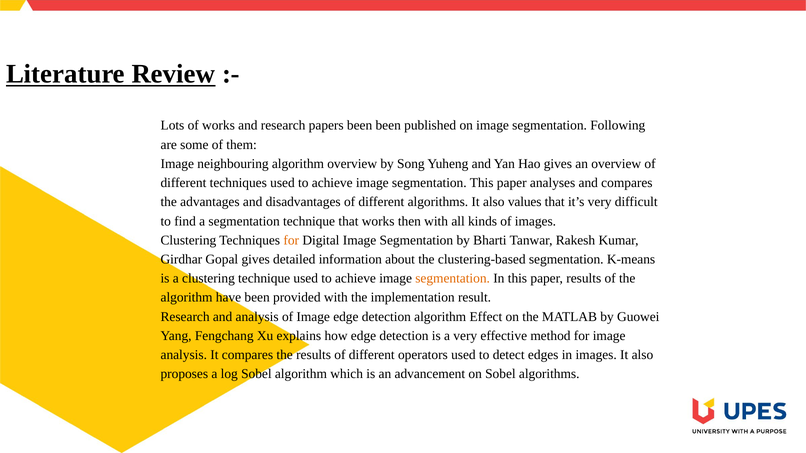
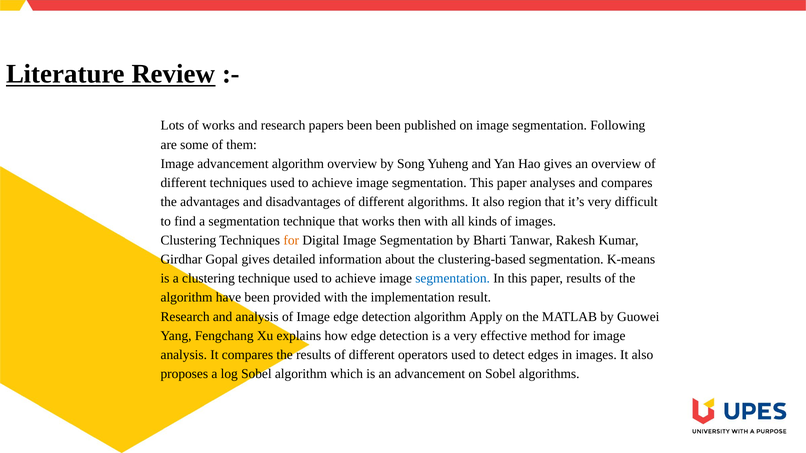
Image neighbouring: neighbouring -> advancement (233, 164)
values: values -> region (525, 202)
segmentation colour: orange -> blue (453, 279)
Effect: Effect -> Apply (486, 317)
